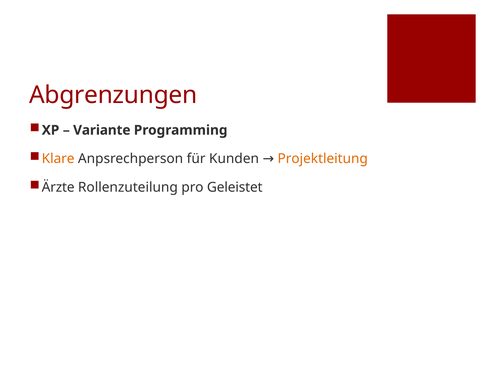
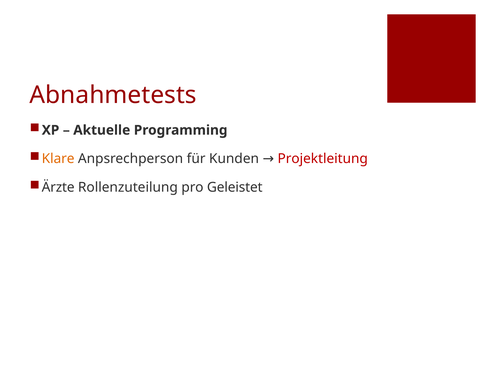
Abgrenzungen: Abgrenzungen -> Abnahmetests (113, 95)
Variante: Variante -> Aktuelle (102, 130)
Projektleitung colour: orange -> red (323, 159)
